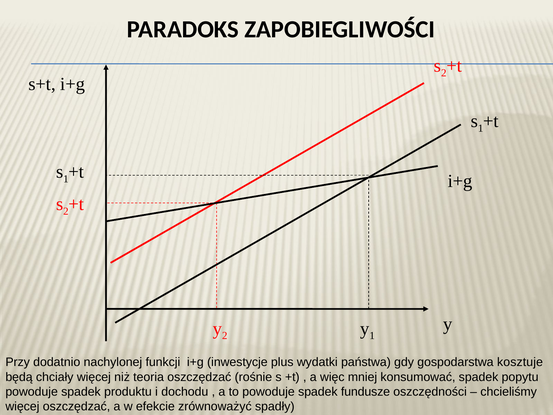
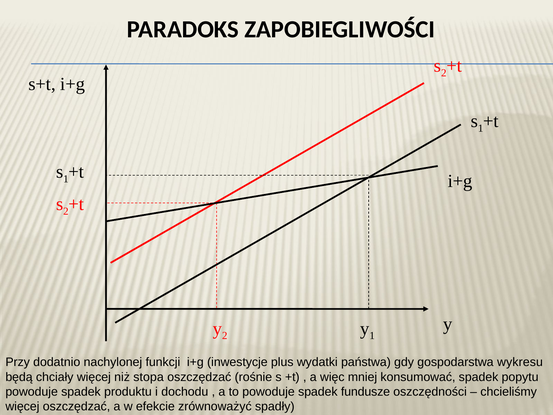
kosztuje: kosztuje -> wykresu (520, 362)
teoria: teoria -> stopa (149, 377)
